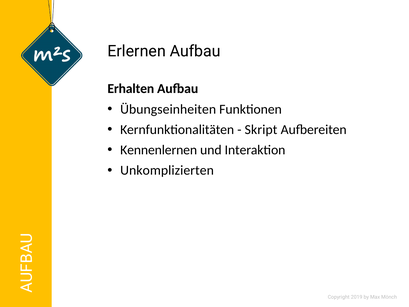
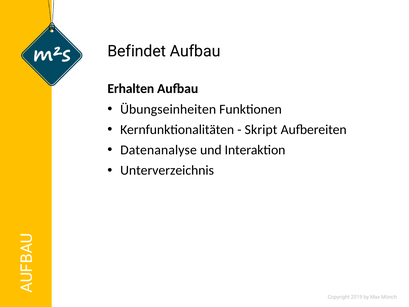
Erlernen: Erlernen -> Befindet (137, 51)
Kennenlernen: Kennenlernen -> Datenanalyse (159, 150)
Unkomplizierten: Unkomplizierten -> Unterverzeichnis (167, 170)
